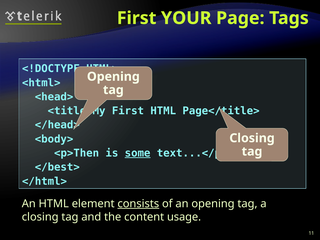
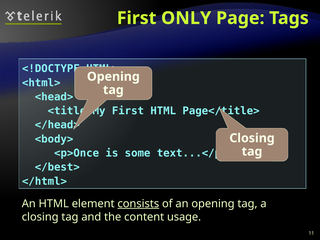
YOUR: YOUR -> ONLY (186, 18)
<p>Then: <p>Then -> <p>Once (77, 153)
some underline: present -> none (138, 153)
